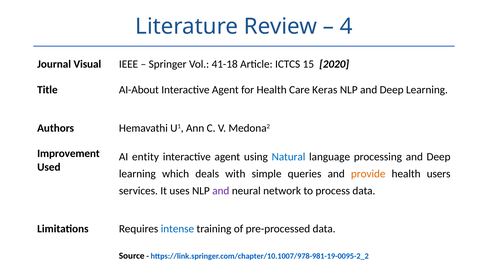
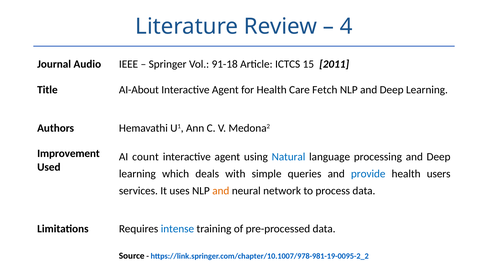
Visual: Visual -> Audio (87, 64)
41-18: 41-18 -> 91-18 (225, 64)
2020: 2020 -> 2011 (334, 64)
Keras: Keras -> Fetch (325, 90)
entity: entity -> count (145, 157)
provide colour: orange -> blue (368, 174)
and colour: purple -> orange (221, 191)
